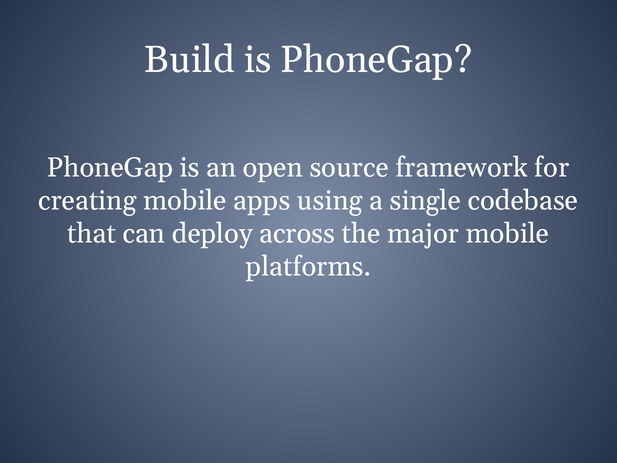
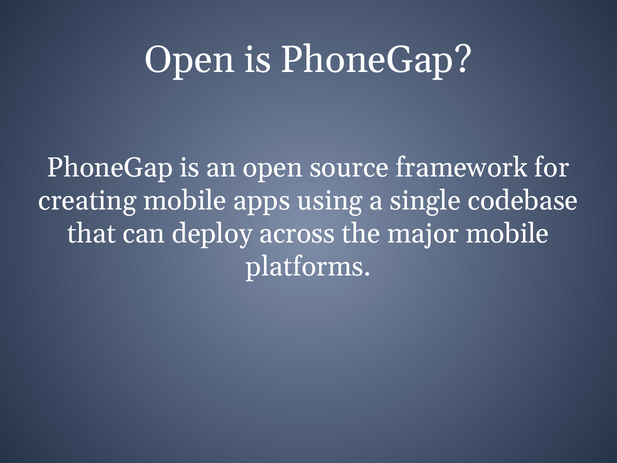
Build: Build -> Open (190, 60)
